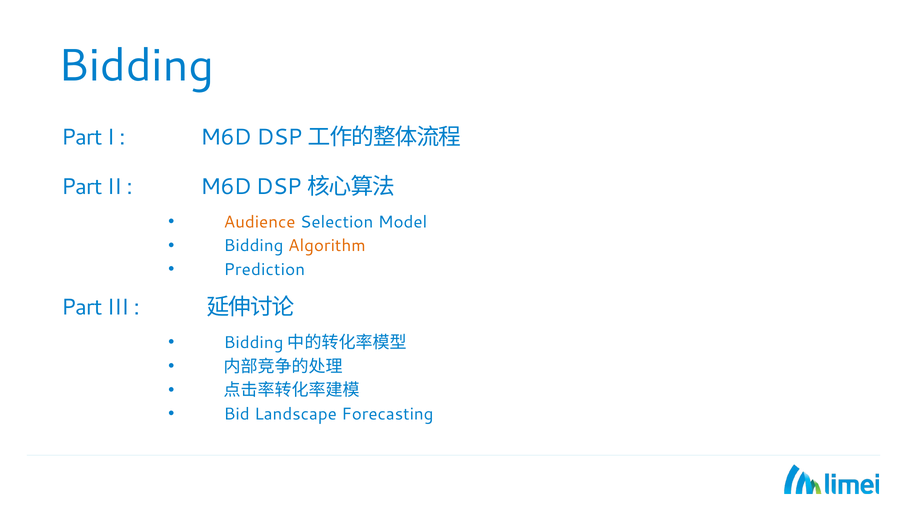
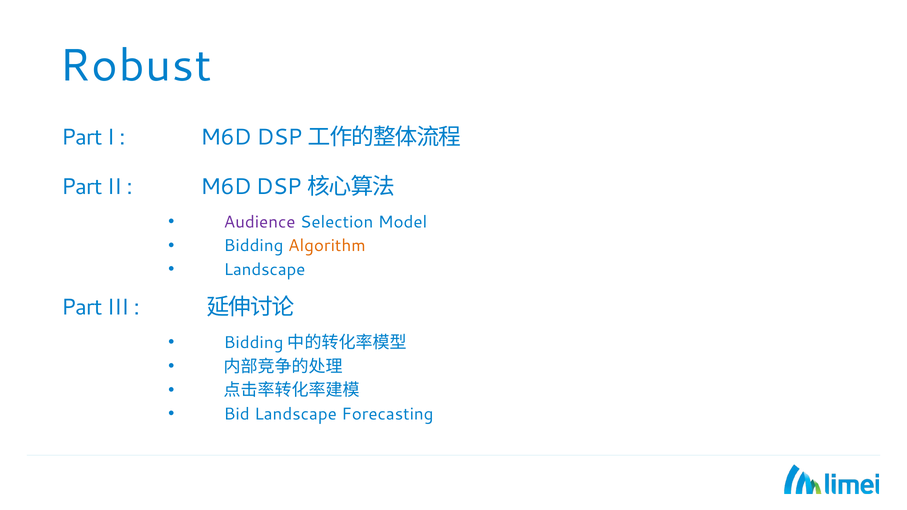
Bidding: Bidding -> Robust (135, 66)
Audience colour: orange -> purple (260, 222)
Prediction: Prediction -> Landscape (265, 270)
